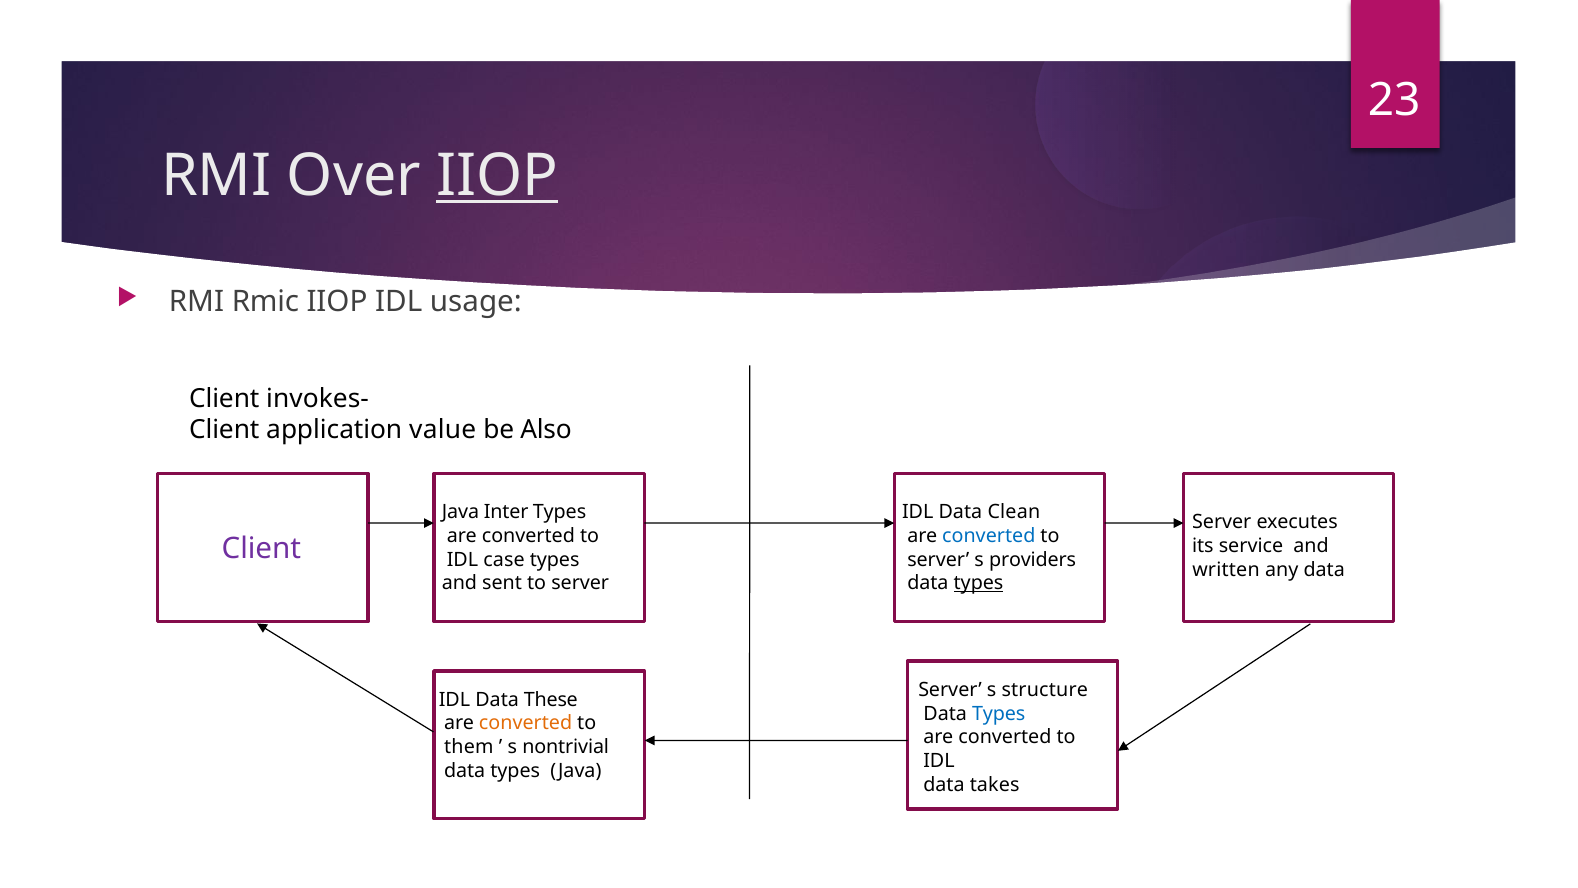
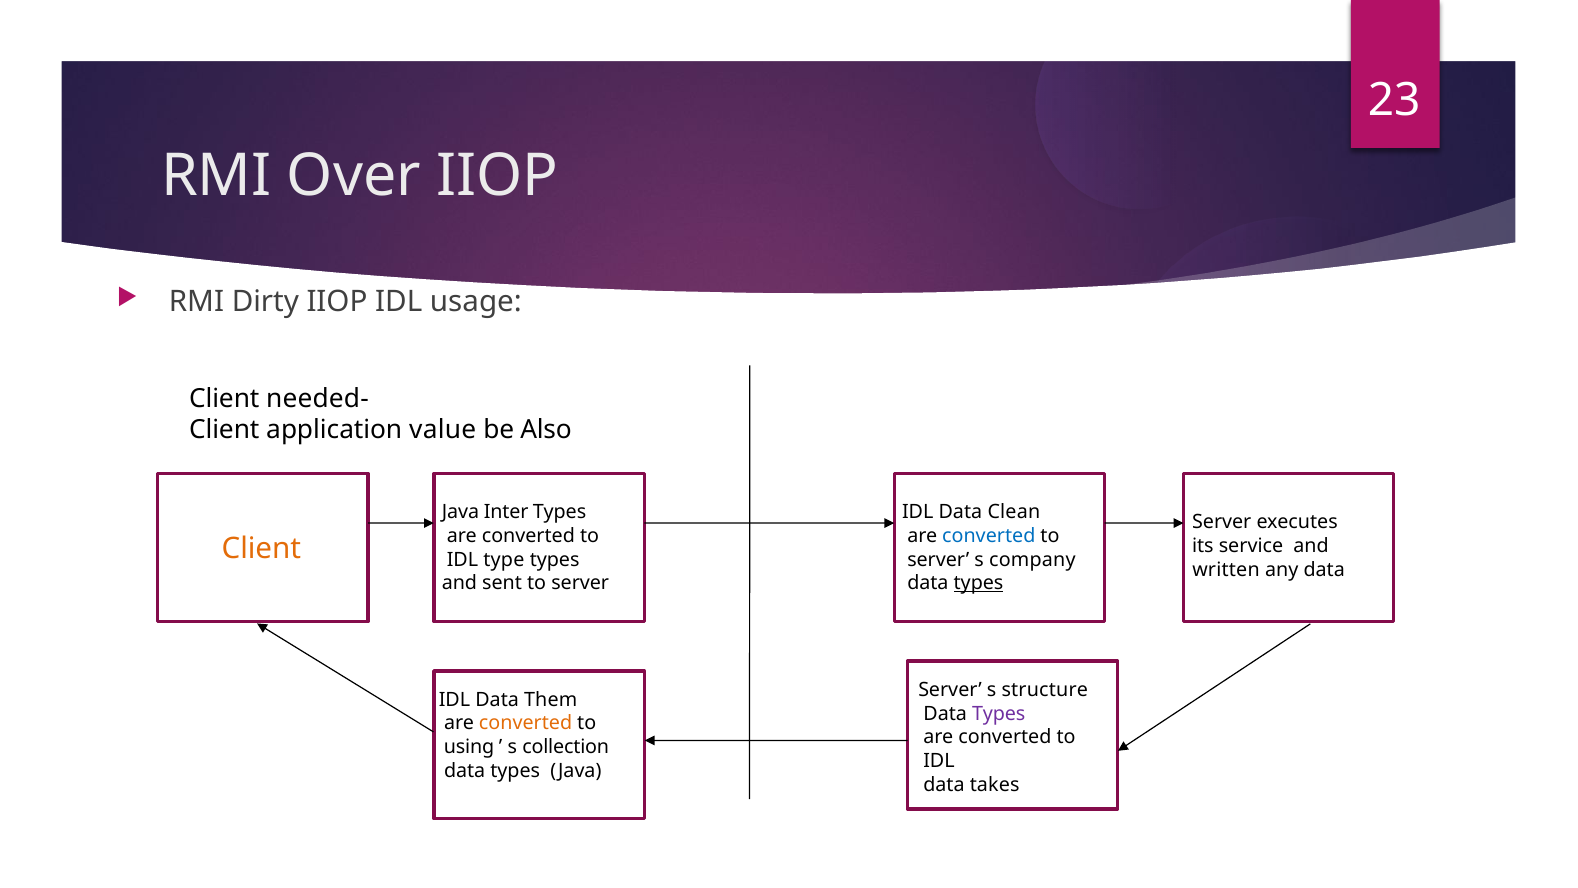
IIOP underline: present -> none (497, 176)
Rmic: Rmic -> Dirty (265, 302)
invokes-: invokes- -> needed- (318, 398)
Client colour: purple -> orange (261, 548)
providers: providers -> company (1032, 559)
case: case -> type (504, 559)
These: These -> Them (551, 699)
Types colour: blue -> purple (999, 713)
them: them -> using (469, 747)
nontrivial: nontrivial -> collection (566, 747)
